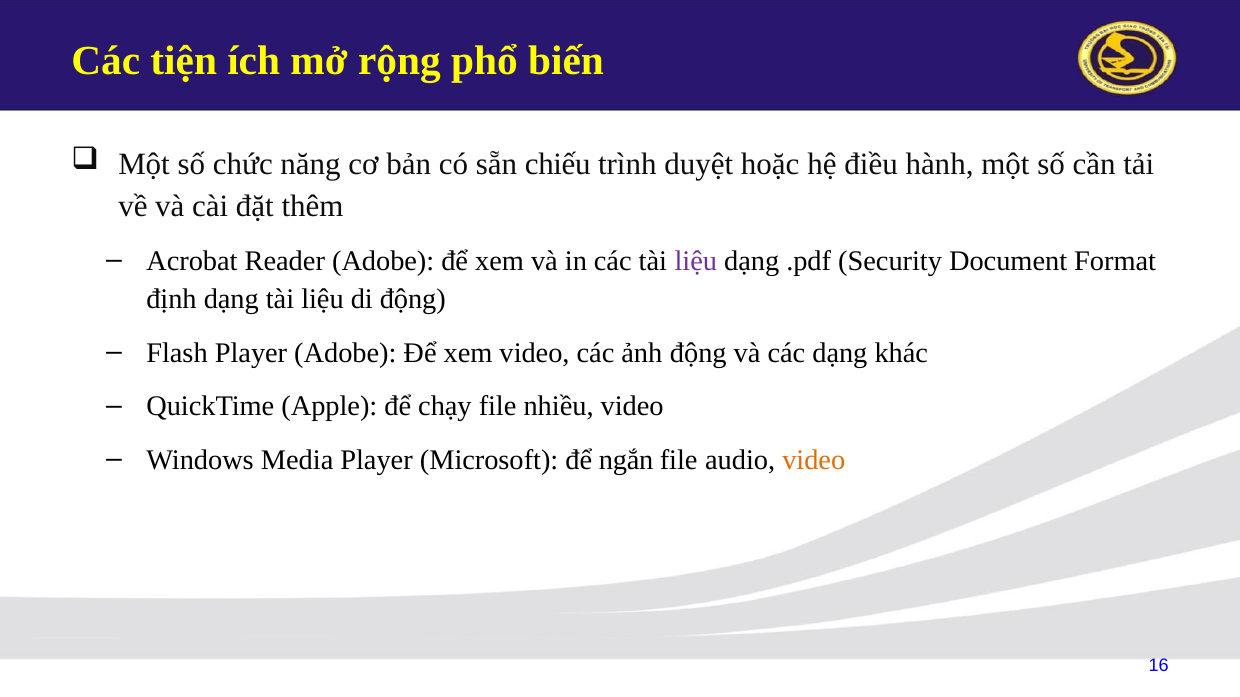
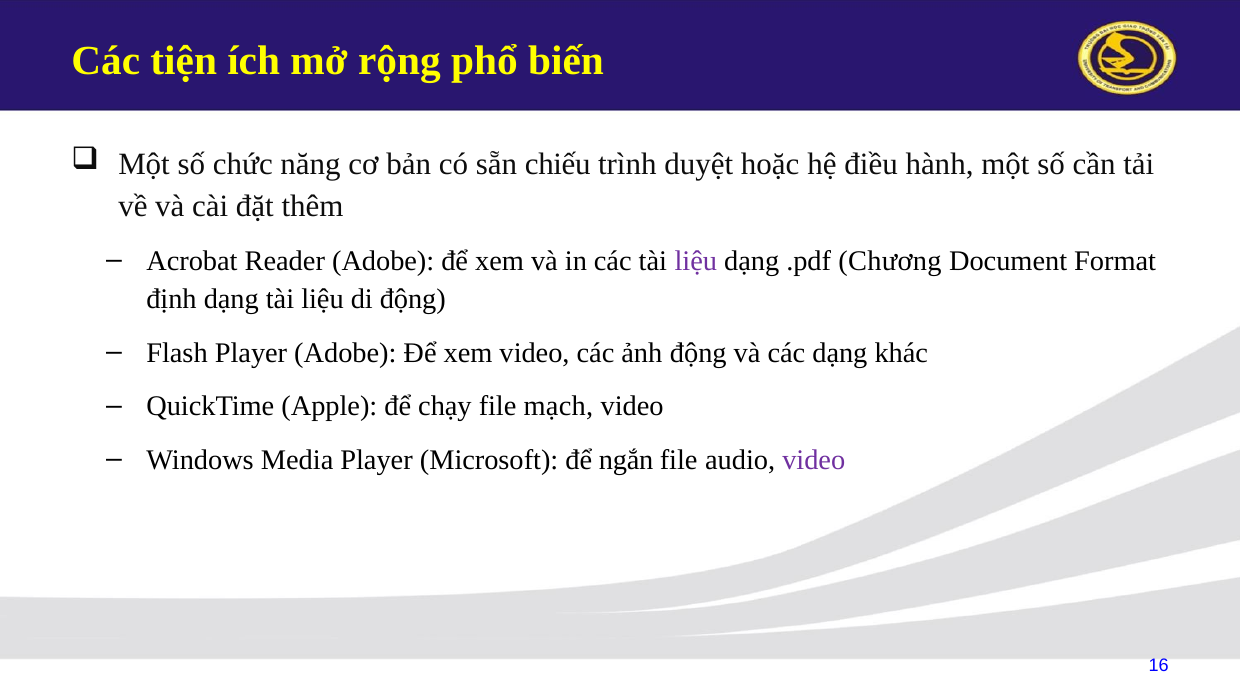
Security: Security -> Chương (890, 261)
nhiều: nhiều -> mạch (558, 407)
video colour: orange -> purple (814, 460)
